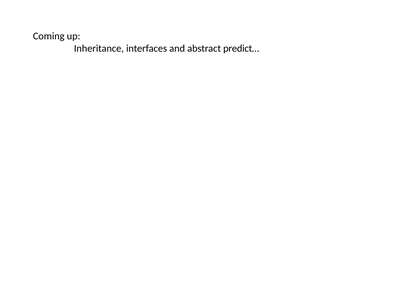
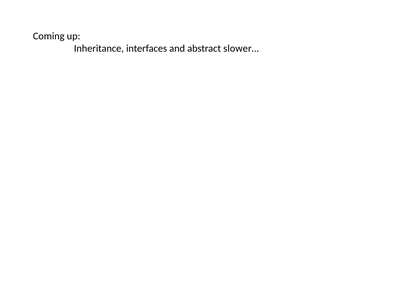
predict…: predict… -> slower… (241, 48)
